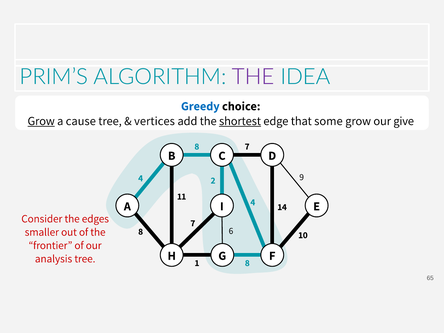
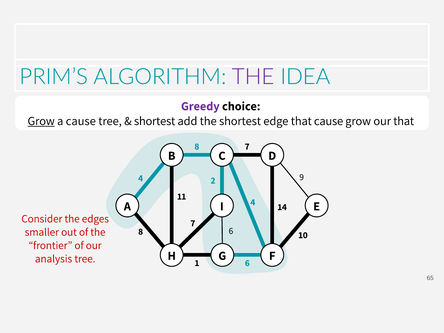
Greedy colour: blue -> purple (200, 106)
vertices: vertices -> shortest (155, 121)
shortest underline: present -> none (240, 121)
that some: some -> cause (329, 121)
our give: give -> that (404, 121)
1 8: 8 -> 6 (247, 263)
